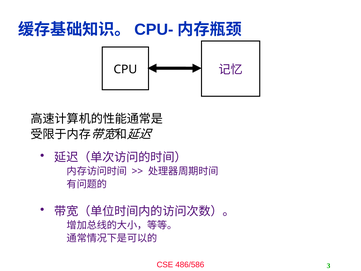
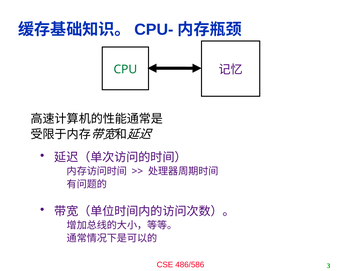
CPU colour: black -> green (125, 69)
